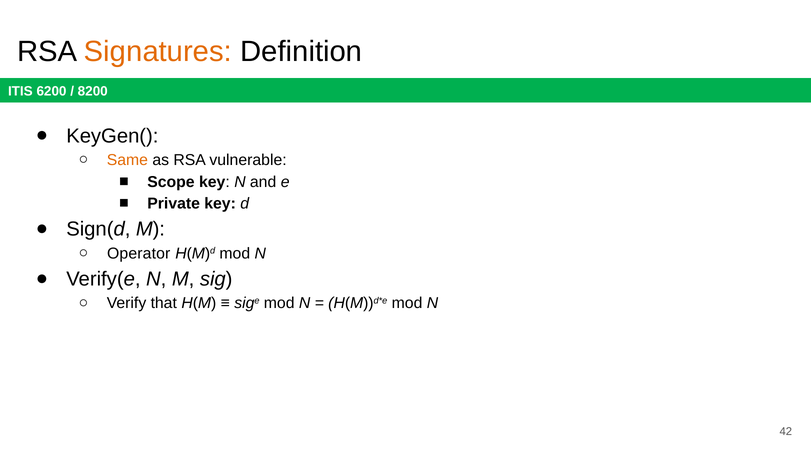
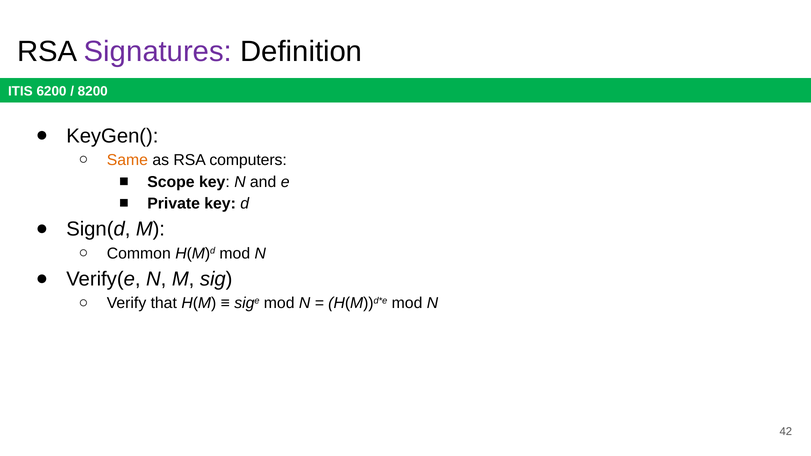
Signatures colour: orange -> purple (158, 52)
vulnerable: vulnerable -> computers (248, 160)
Operator: Operator -> Common (139, 253)
